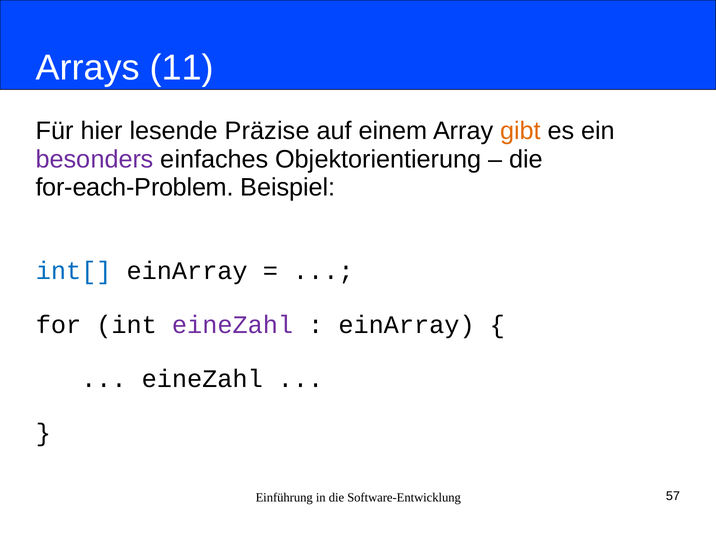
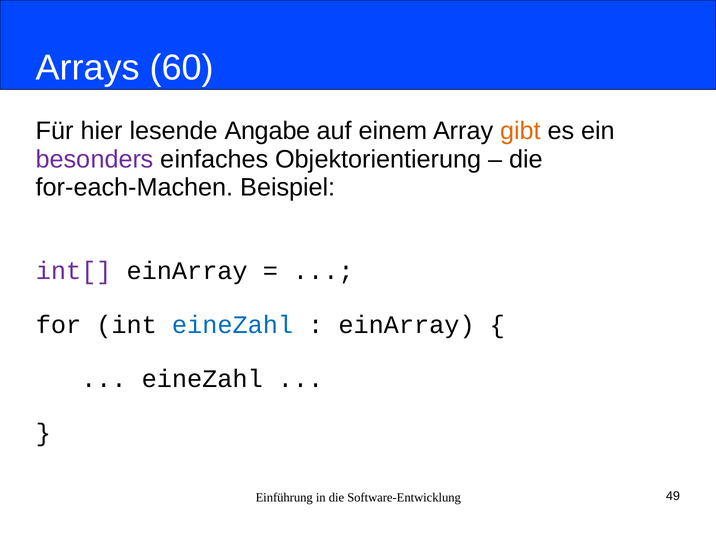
11: 11 -> 60 (182, 68)
Präzise: Präzise -> Angabe (267, 131)
for-each-Problem: for-each-Problem -> for-each-Machen (135, 187)
int[ colour: blue -> purple (74, 271)
eineZahl colour: purple -> blue (233, 325)
57: 57 -> 49 (673, 496)
